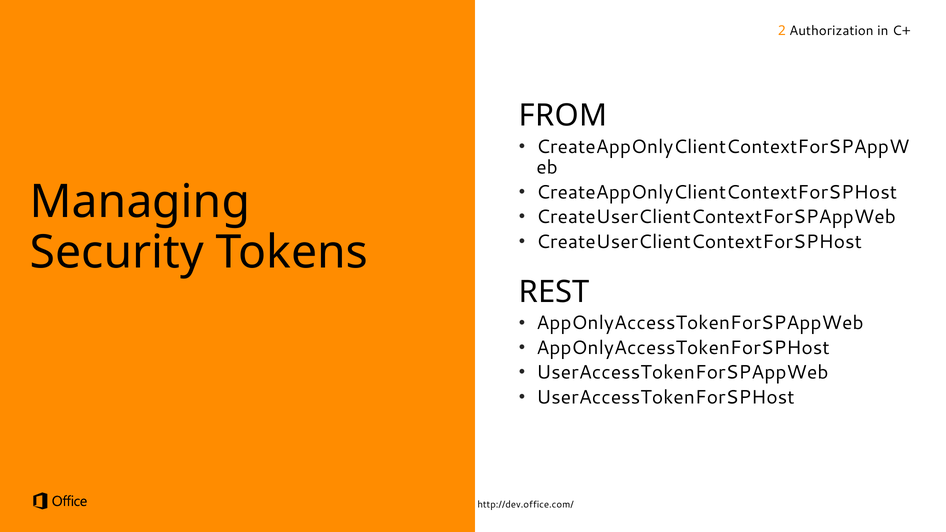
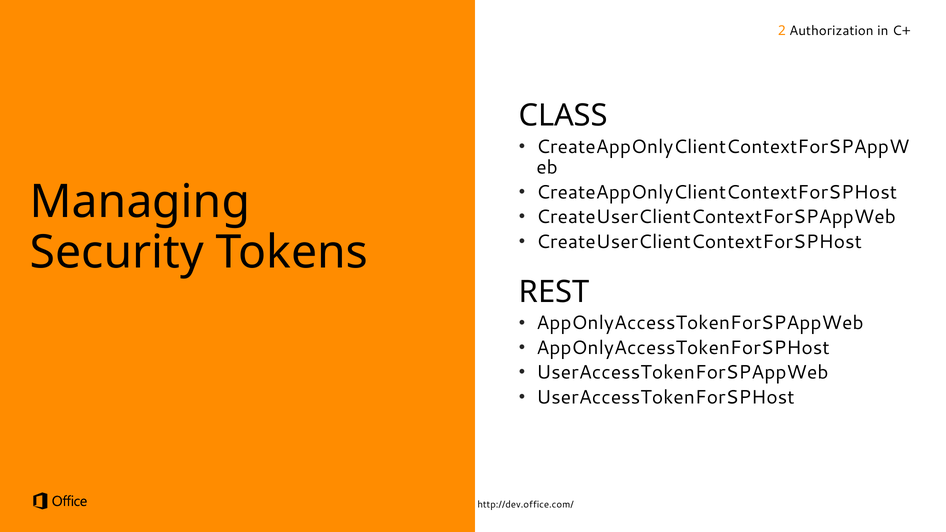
FROM: FROM -> CLASS (563, 116)
